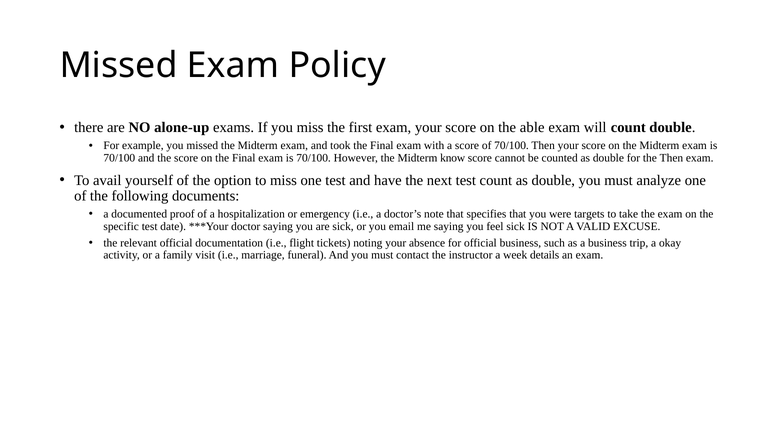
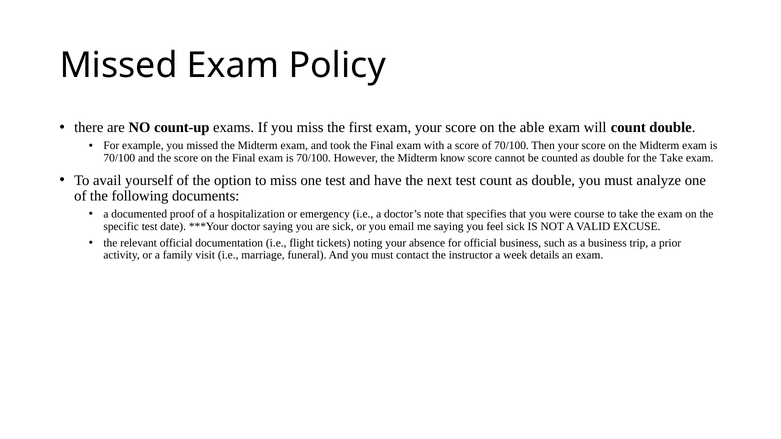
alone-up: alone-up -> count-up (182, 128)
the Then: Then -> Take (671, 158)
targets: targets -> course (589, 214)
okay: okay -> prior (670, 243)
